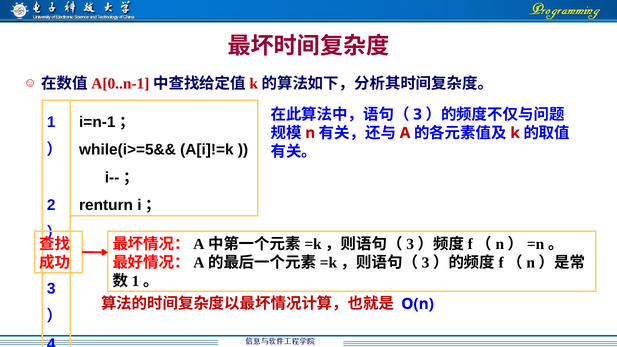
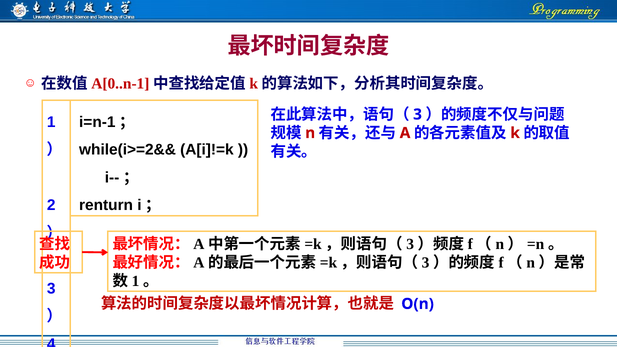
while(i>=5&&: while(i>=5&& -> while(i>=2&& (128, 150)
